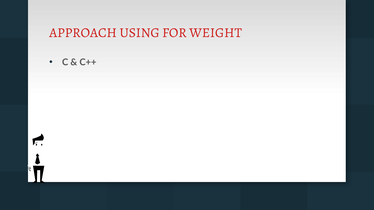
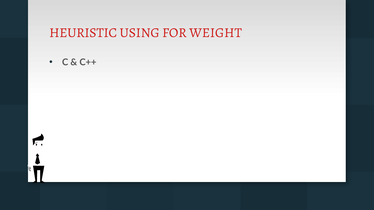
APPROACH: APPROACH -> HEURISTIC (83, 33)
